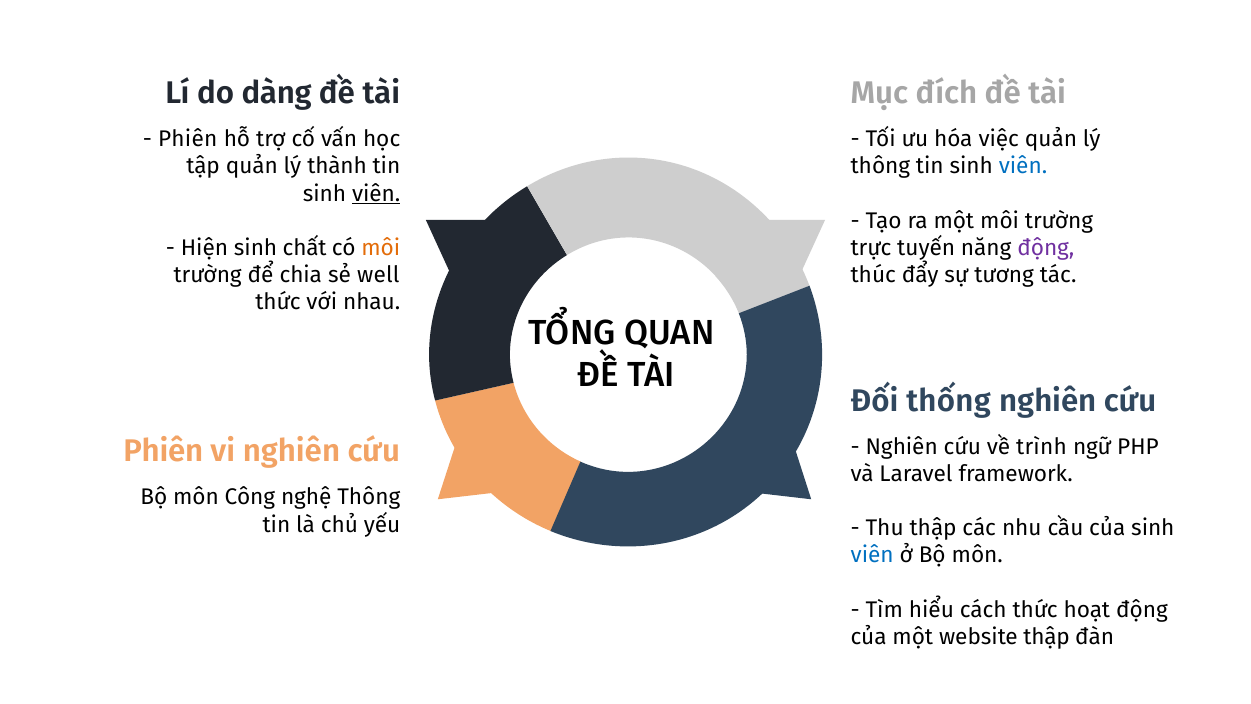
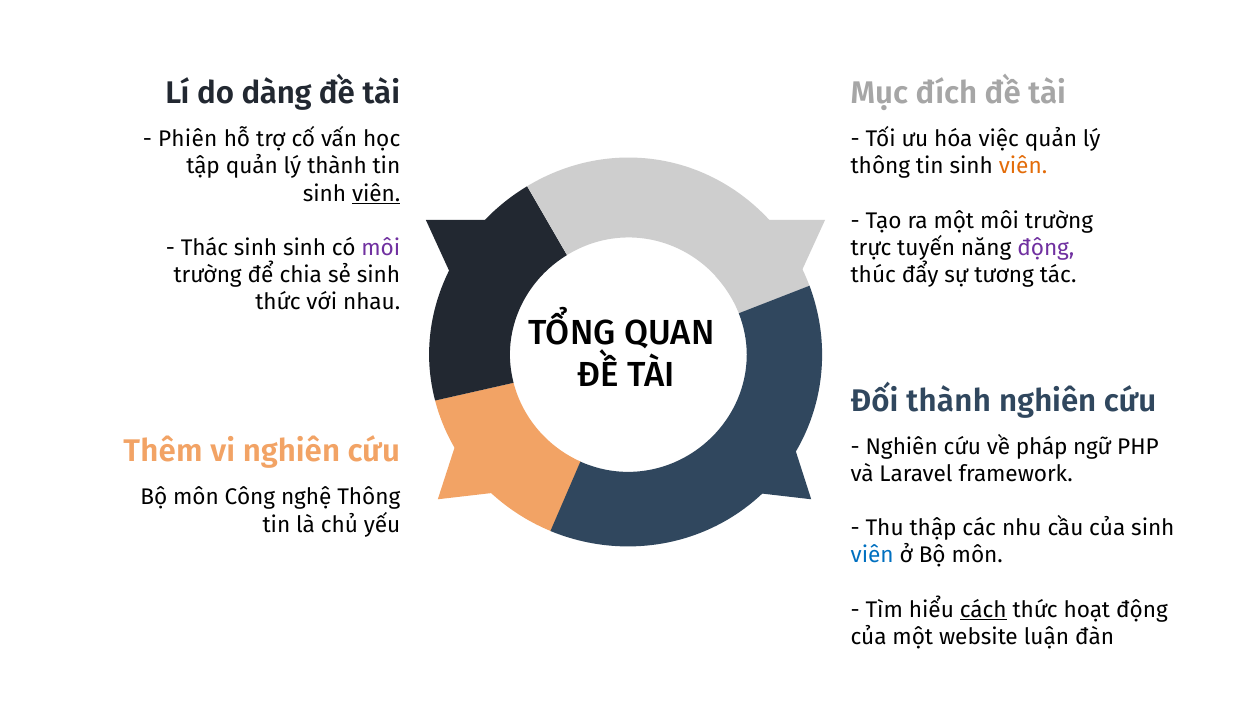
viên colour: blue -> orange (1023, 166)
Hiện: Hiện -> Thác (205, 248)
sinh chất: chất -> sinh (305, 248)
môi colour: orange -> purple (381, 248)
sẻ well: well -> sinh (379, 275)
Đối thống: thống -> thành (949, 401)
trình: trình -> pháp (1042, 447)
Phiên: Phiên -> Thêm (163, 451)
cách underline: none -> present (983, 610)
website thập: thập -> luận (1047, 637)
